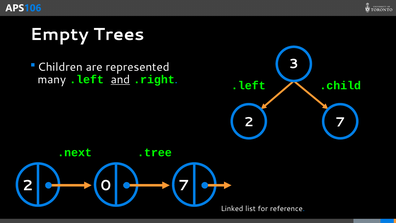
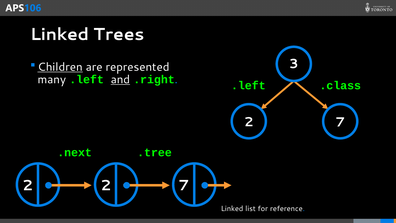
Empty: Empty -> Linked (60, 34)
Children underline: none -> present (60, 67)
.child: .child -> .class (340, 85)
2 0: 0 -> 2 (106, 185)
